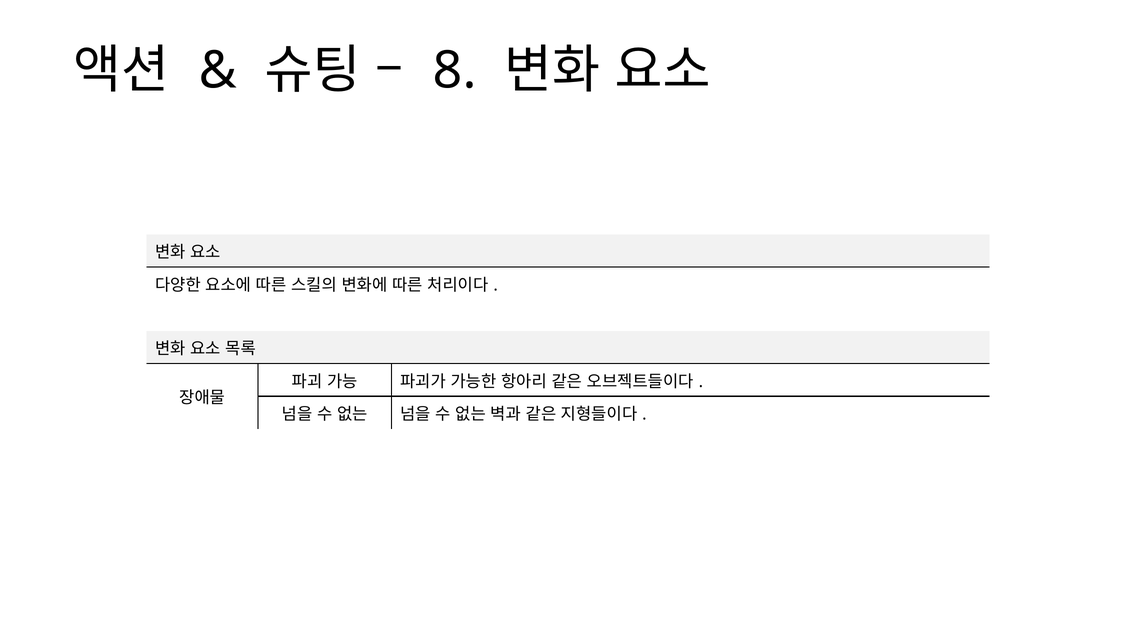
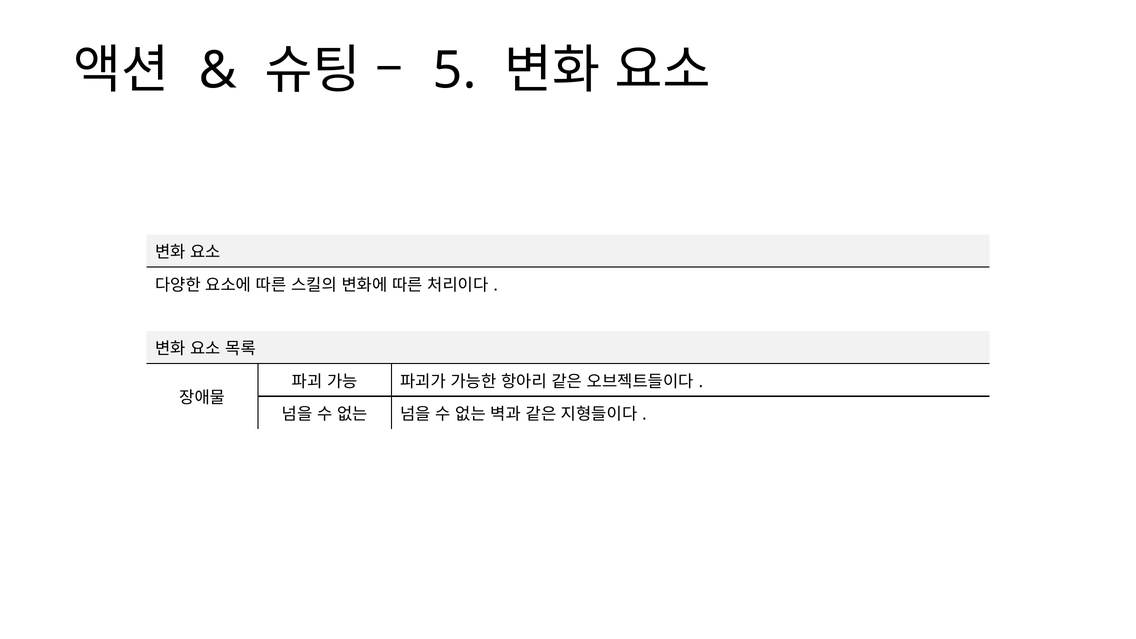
8: 8 -> 5 (455, 71)
